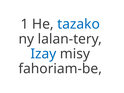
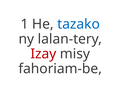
Izay colour: blue -> red (43, 54)
